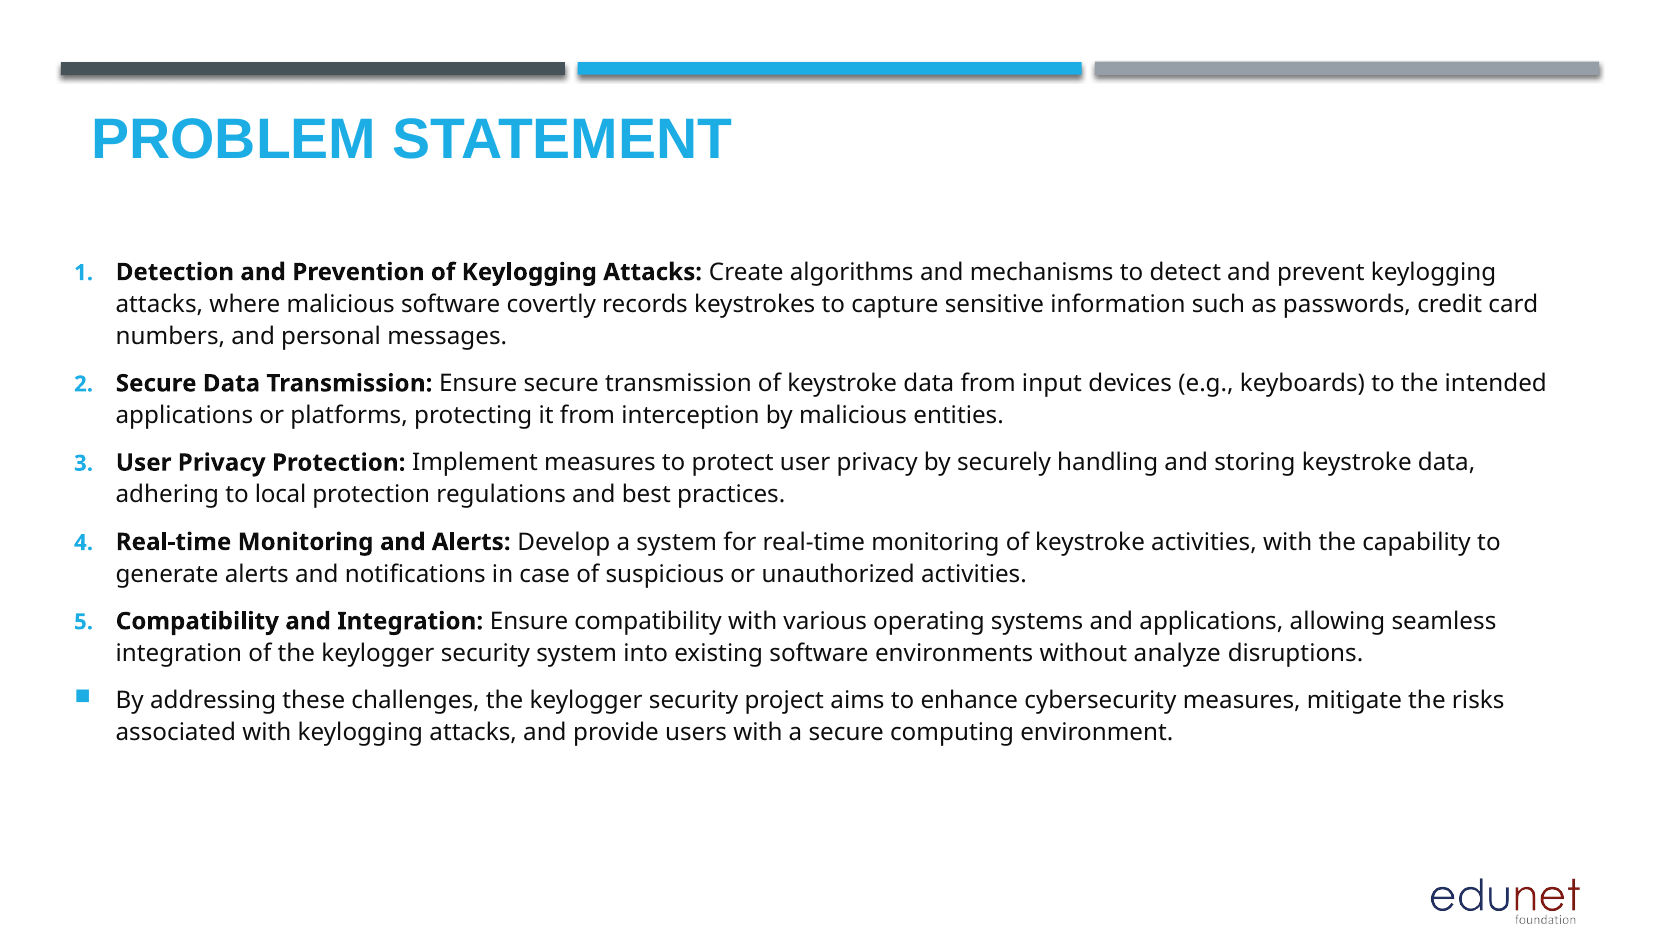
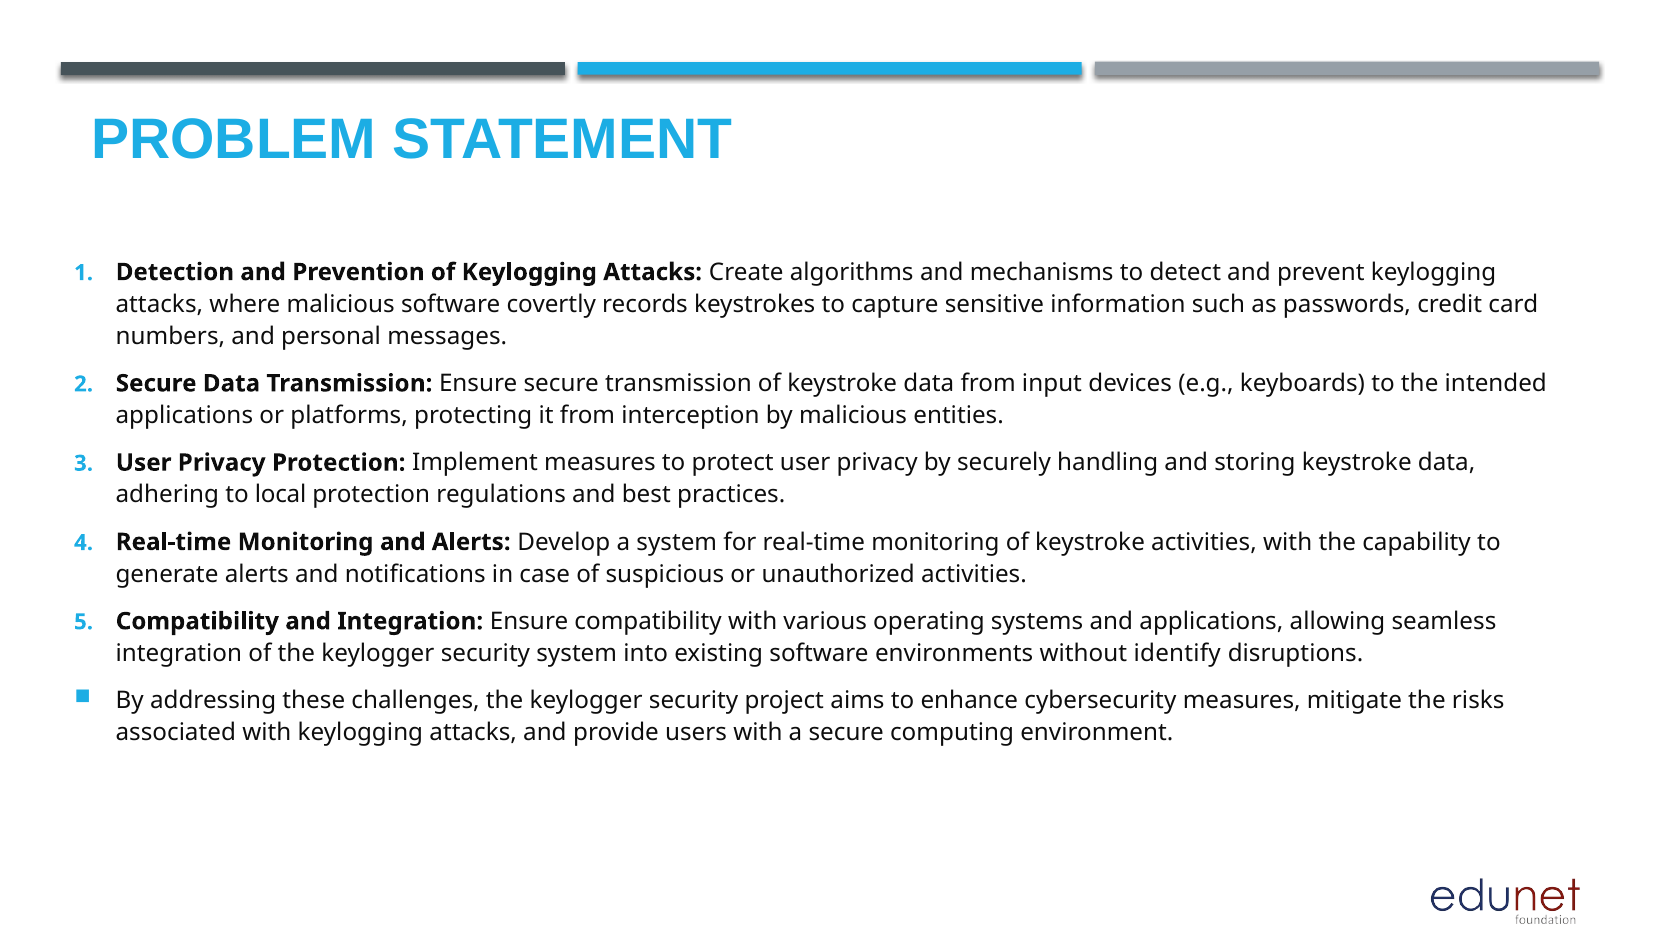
analyze: analyze -> identify (1177, 653)
